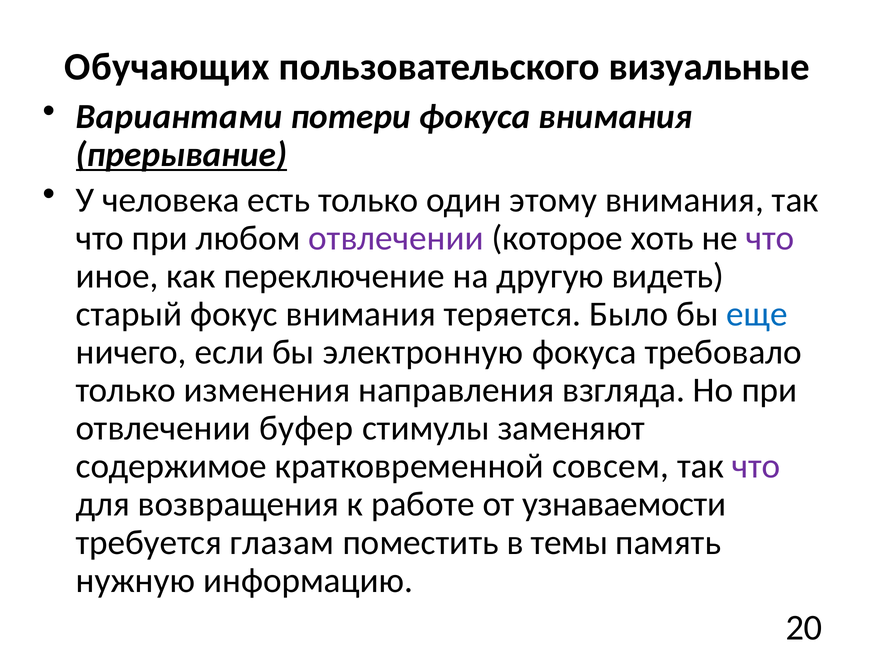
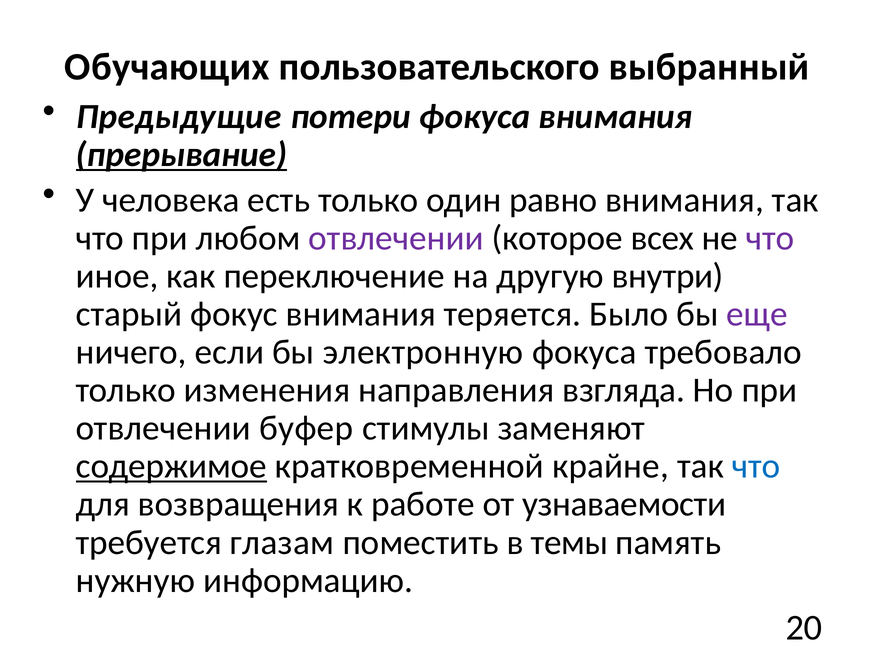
визуальные: визуальные -> выбранный (709, 67)
Вариантами: Вариантами -> Предыдущие (179, 117)
этому: этому -> равно (553, 200)
хоть: хоть -> всех (662, 238)
видеть: видеть -> внутри (668, 276)
еще colour: blue -> purple (757, 314)
содержимое underline: none -> present (171, 466)
совсем: совсем -> крайне (610, 466)
что colour: purple -> blue (756, 466)
